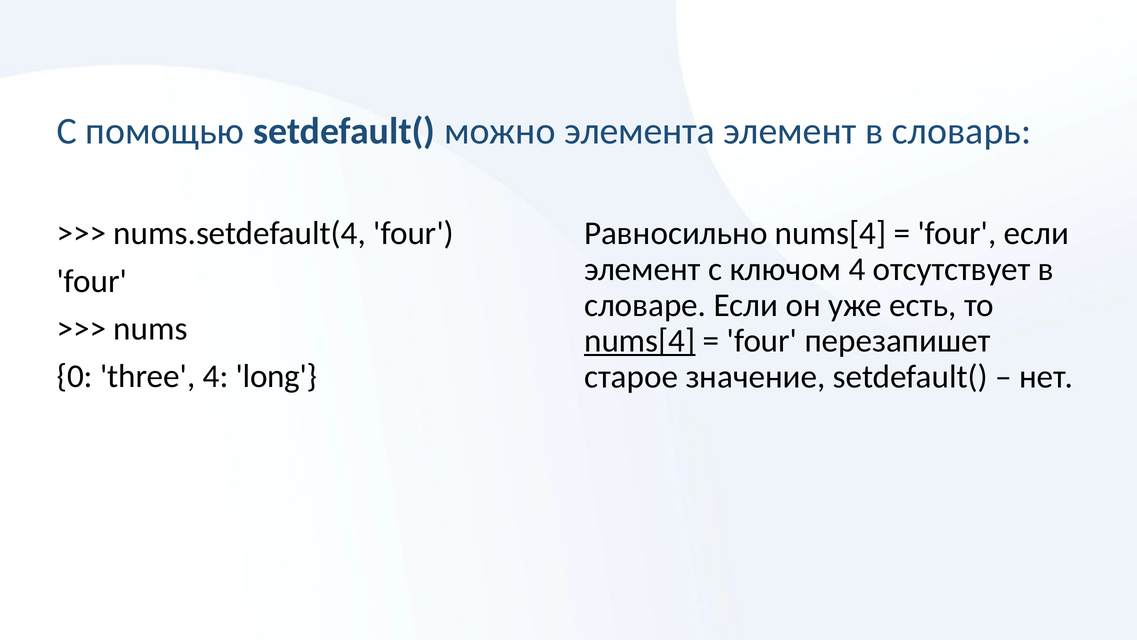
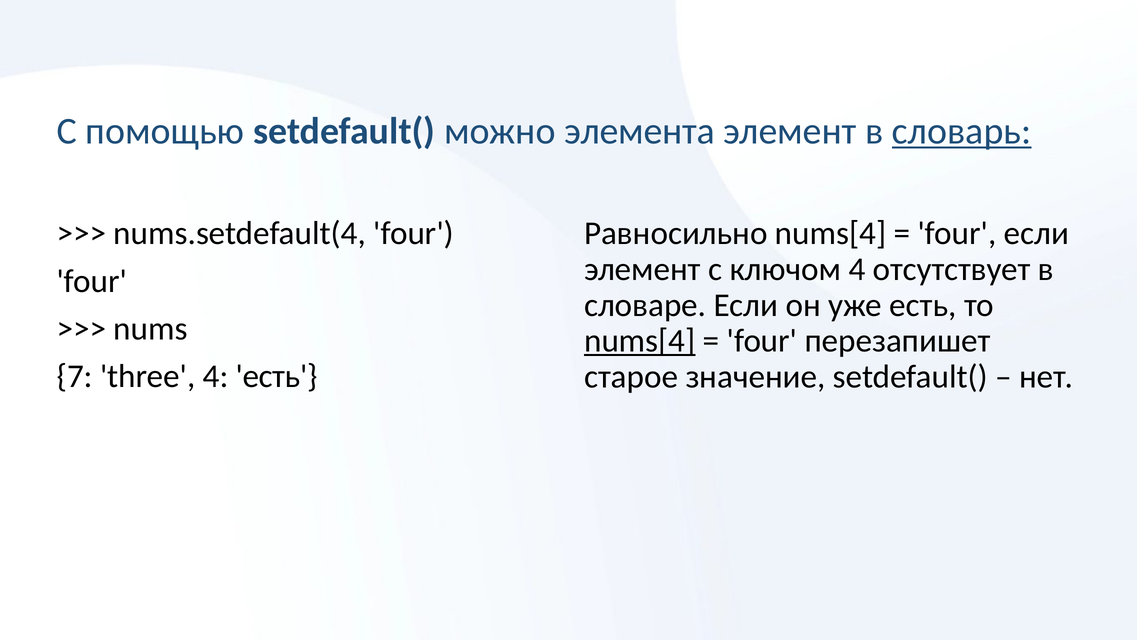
словарь underline: none -> present (962, 131)
0: 0 -> 7 (75, 376)
4 long: long -> есть (277, 376)
